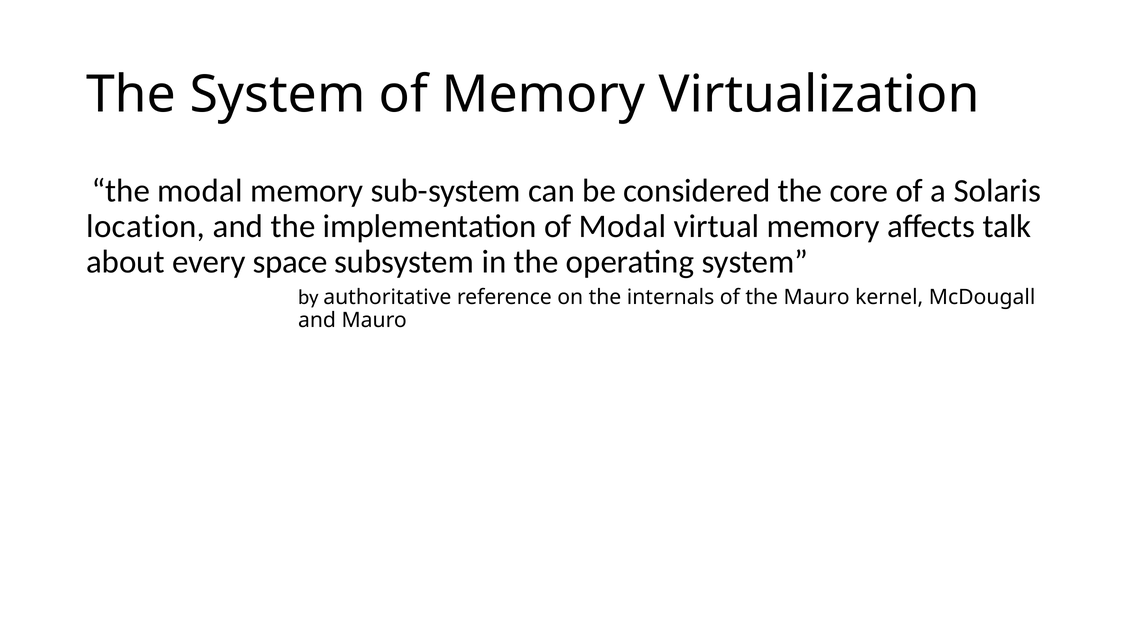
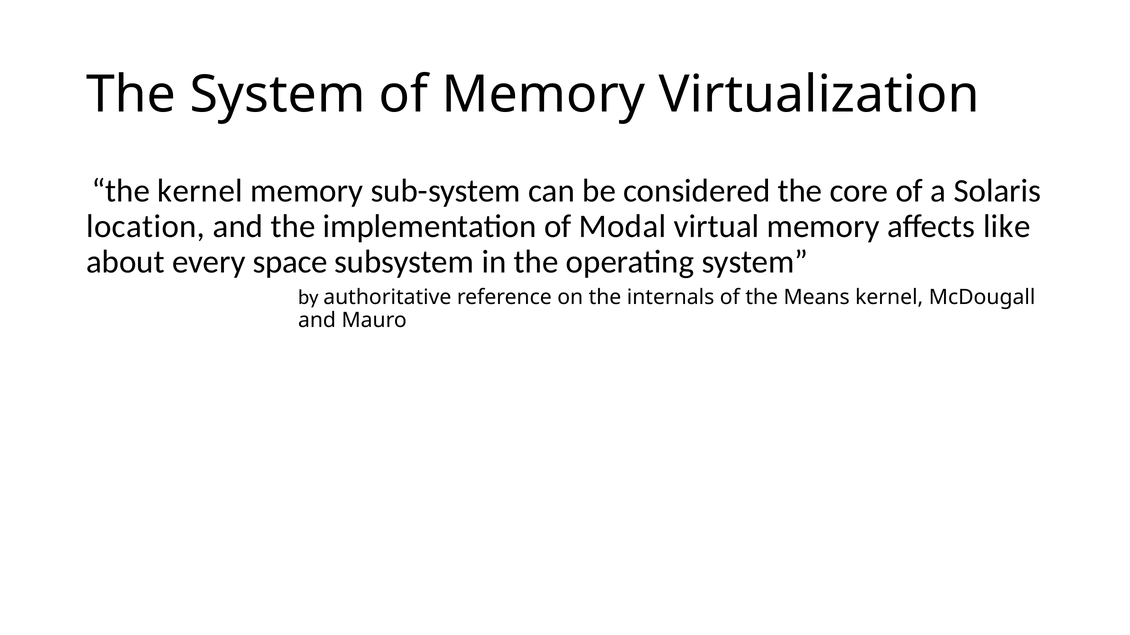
the modal: modal -> kernel (200, 191)
talk: talk -> like (1007, 227)
the Mauro: Mauro -> Means (817, 297)
